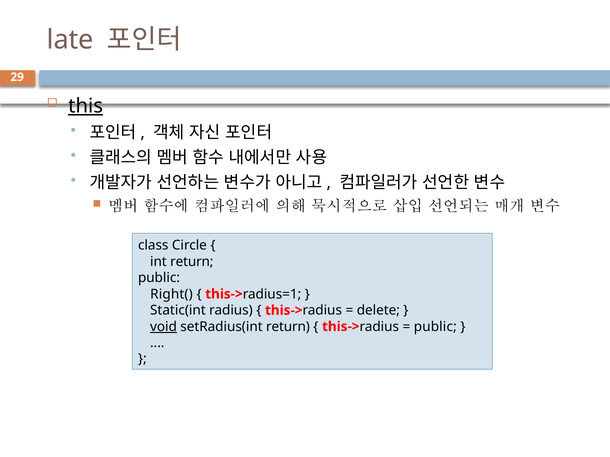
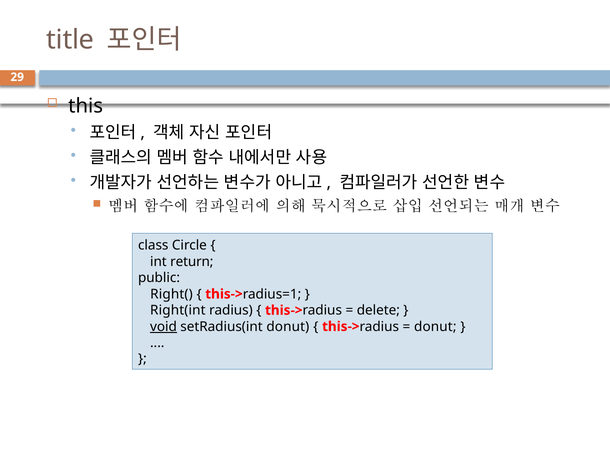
late: late -> title (70, 40)
this underline: present -> none (86, 106)
Static(int: Static(int -> Right(int (178, 311)
setRadius(int return: return -> donut (288, 327)
public: public -> donut (435, 327)
